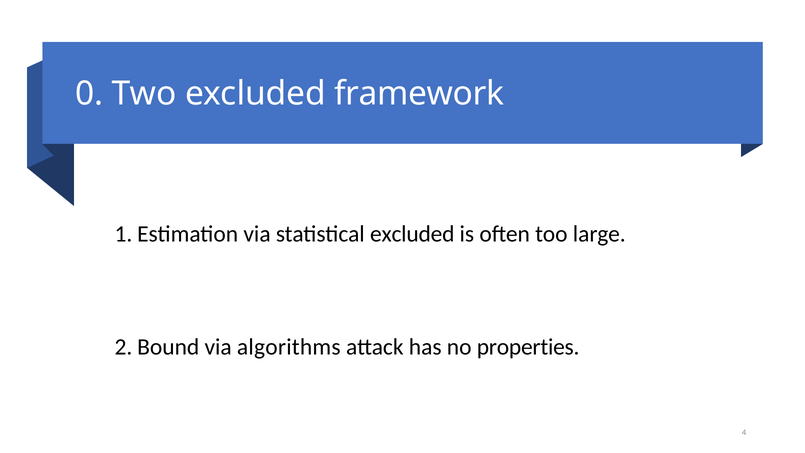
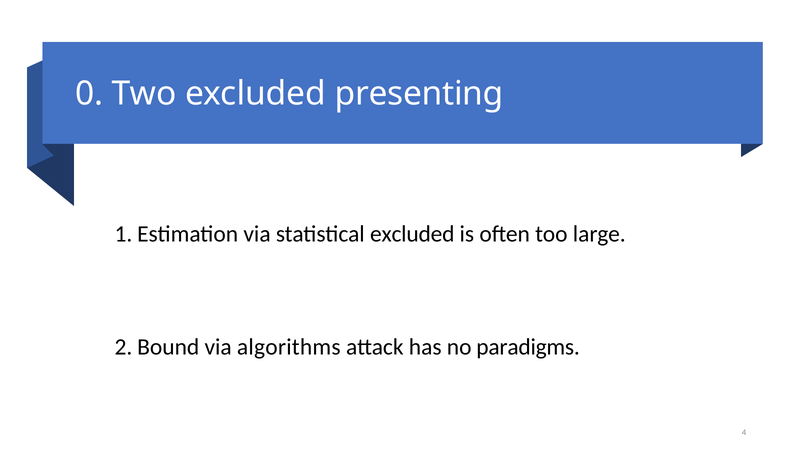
framework: framework -> presenting (419, 94)
properties: properties -> paradigms (528, 347)
